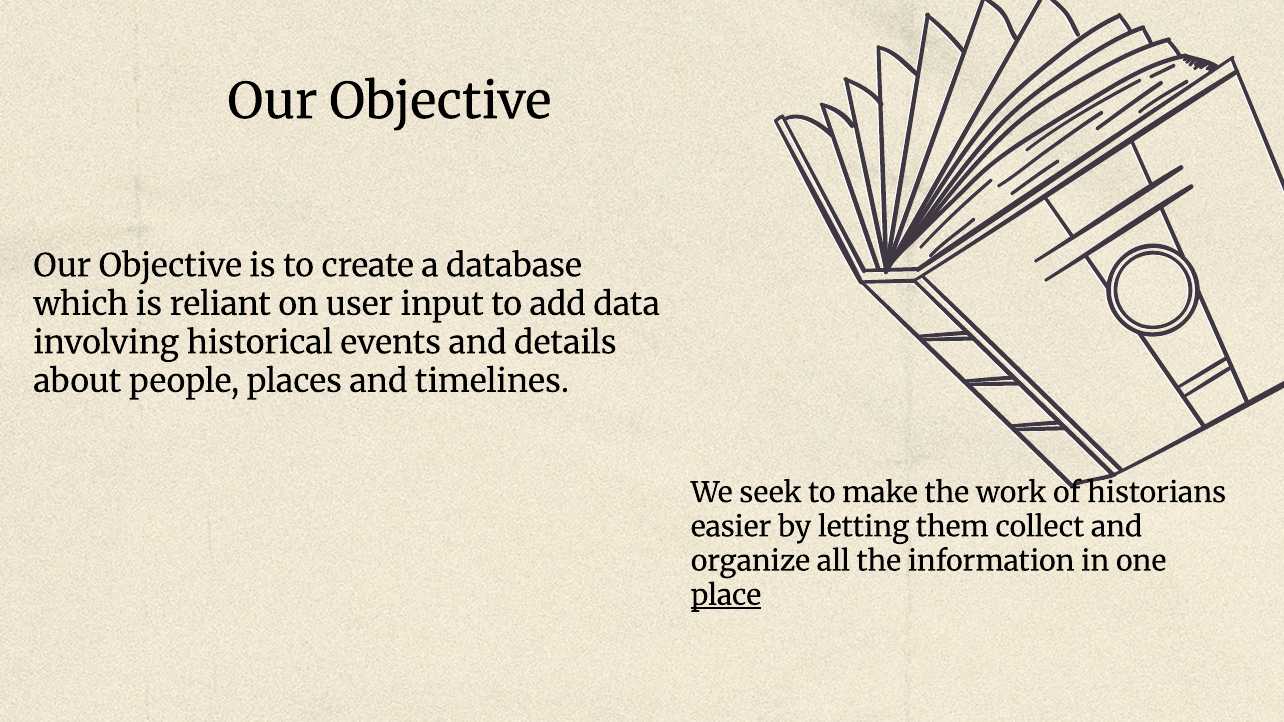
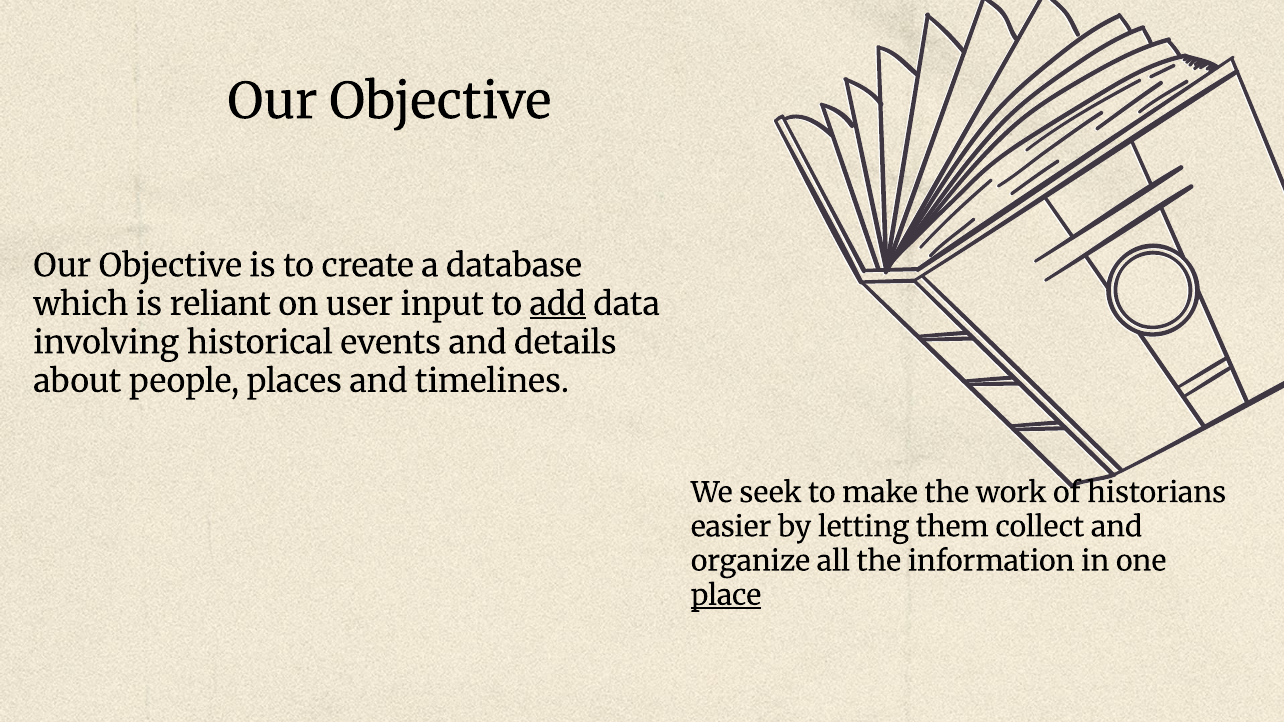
add underline: none -> present (558, 304)
